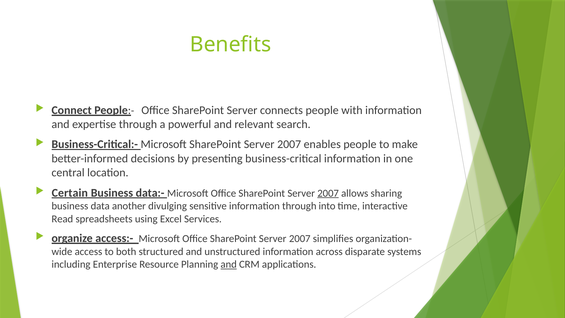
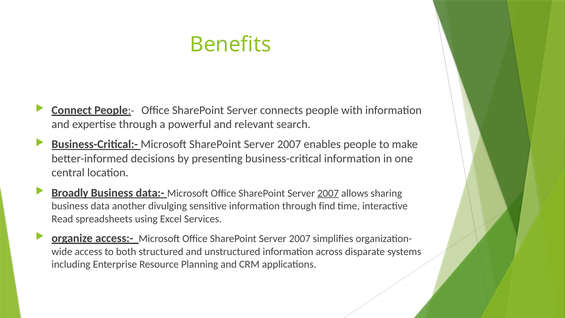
Certain: Certain -> Broadly (70, 193)
into: into -> find (327, 206)
and underline: present -> none (229, 264)
